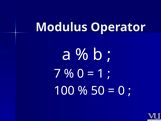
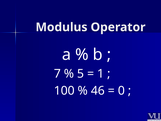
0: 0 -> 5 (81, 74)
50: 50 -> 46 (98, 90)
